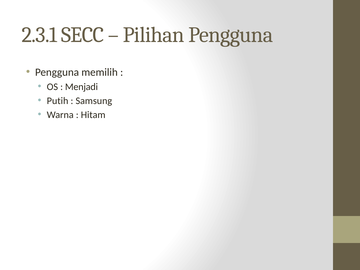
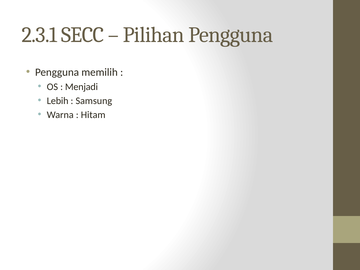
Putih: Putih -> Lebih (58, 101)
